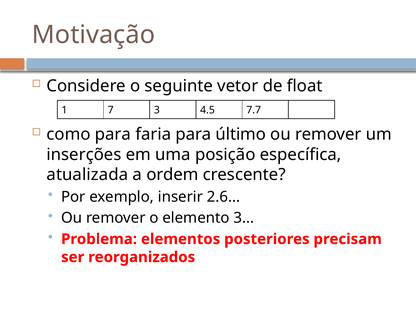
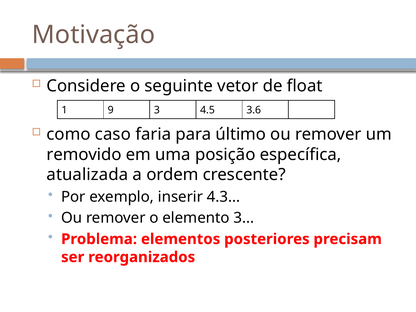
7: 7 -> 9 (111, 110)
7.7: 7.7 -> 3.6 (254, 110)
como para: para -> caso (113, 134)
inserções: inserções -> removido (84, 154)
2.6: 2.6 -> 4.3 (224, 197)
